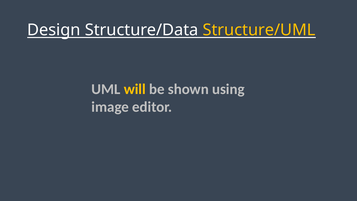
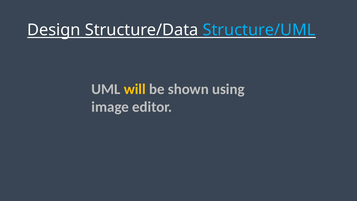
Structure/UML colour: yellow -> light blue (259, 30)
